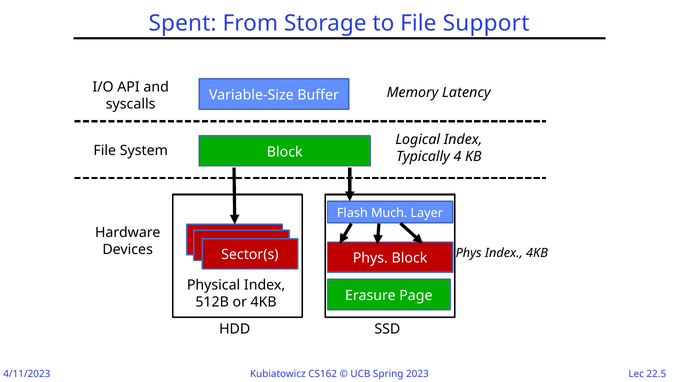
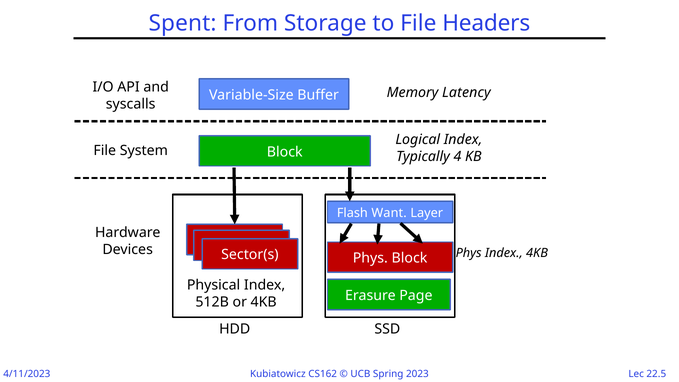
Support: Support -> Headers (486, 23)
Much: Much -> Want (389, 213)
